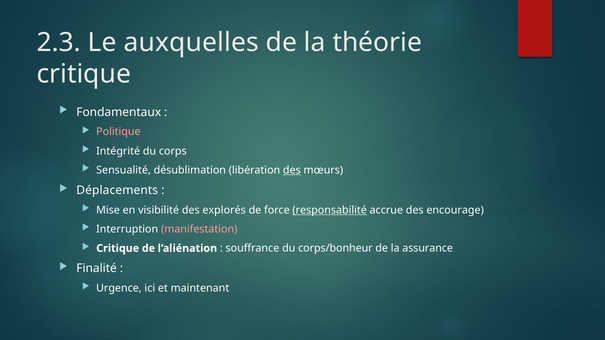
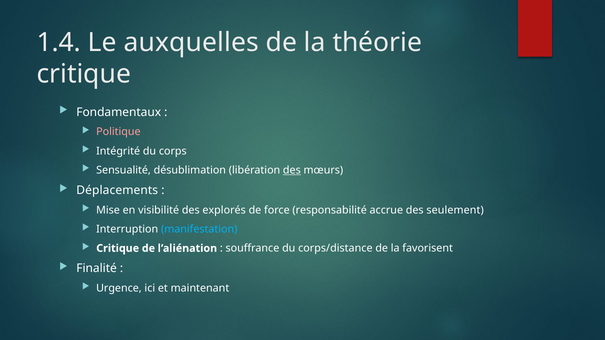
2.3: 2.3 -> 1.4 (59, 42)
responsabilité underline: present -> none (330, 210)
encourage: encourage -> seulement (455, 210)
manifestation colour: pink -> light blue (199, 229)
corps/bonheur: corps/bonheur -> corps/distance (335, 249)
assurance: assurance -> favorisent (428, 249)
